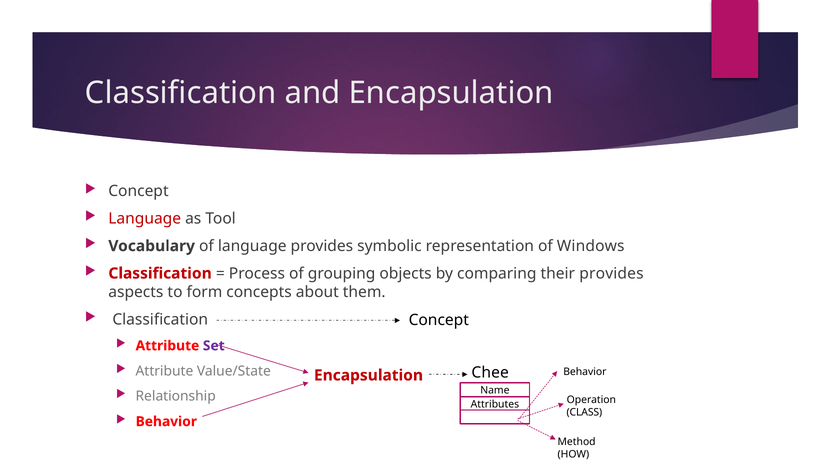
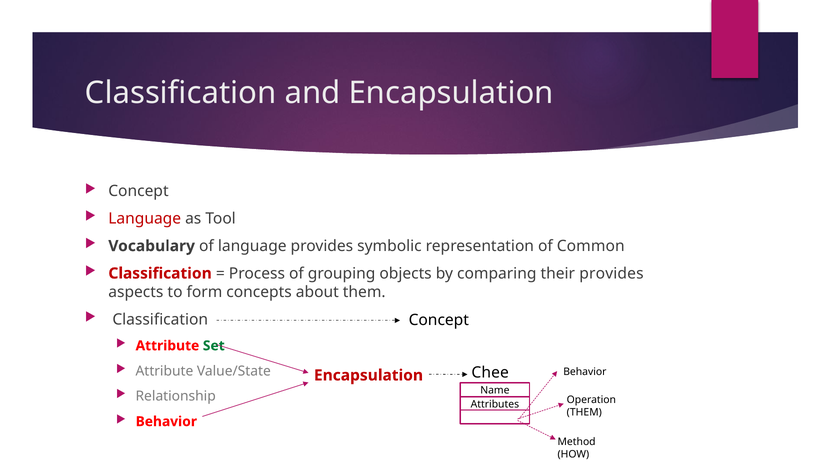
Windows: Windows -> Common (591, 246)
Set colour: purple -> green (214, 345)
CLASS: CLASS -> THEM (584, 412)
